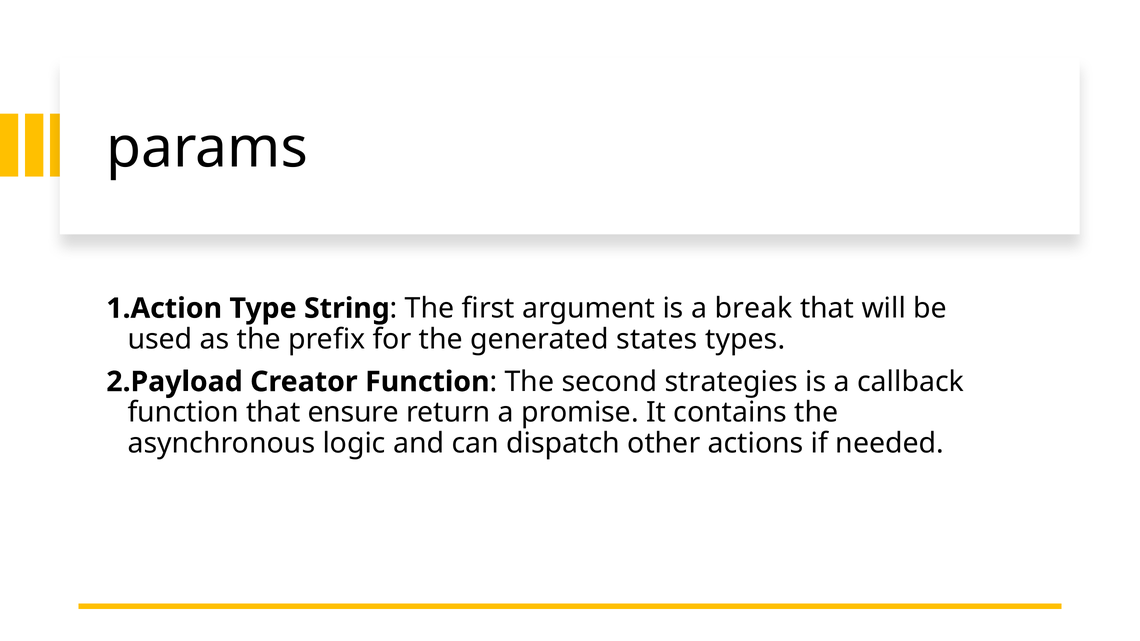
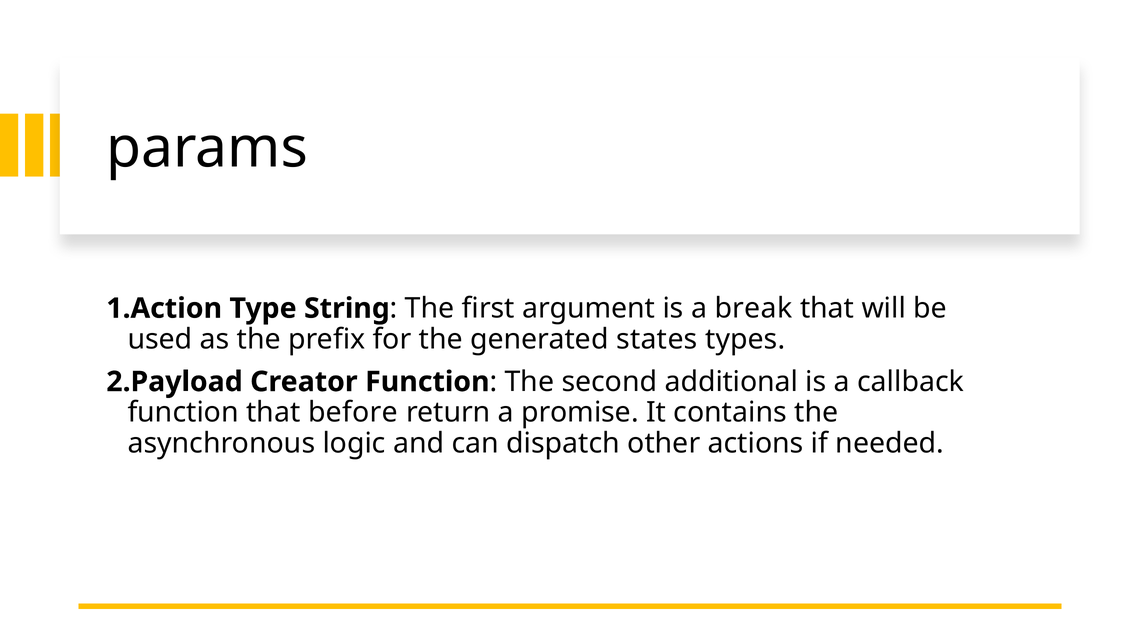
strategies: strategies -> additional (731, 382)
ensure: ensure -> before (353, 413)
